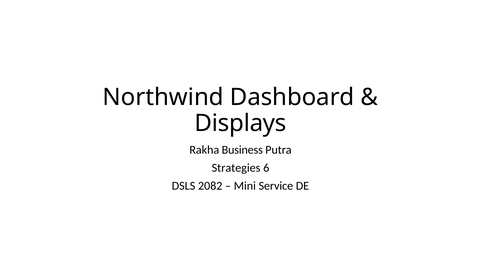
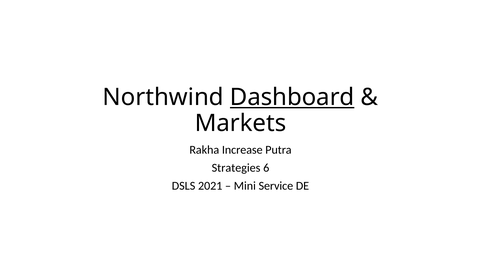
Dashboard underline: none -> present (292, 98)
Displays: Displays -> Markets (240, 124)
Business: Business -> Increase (242, 150)
2082: 2082 -> 2021 (210, 186)
